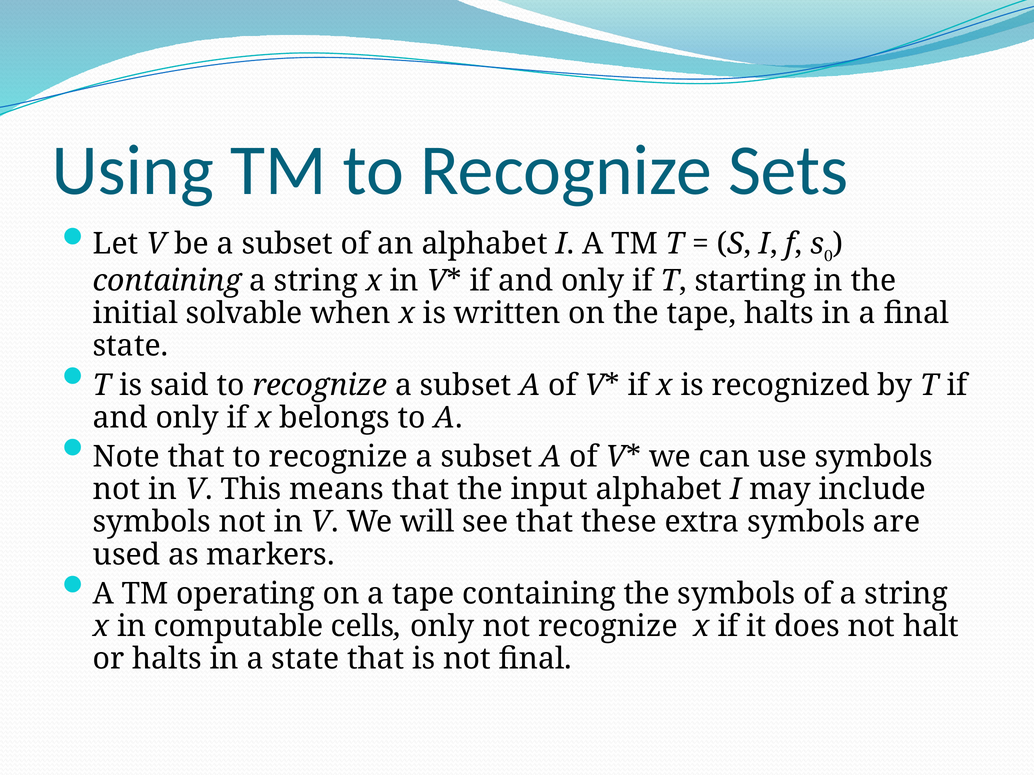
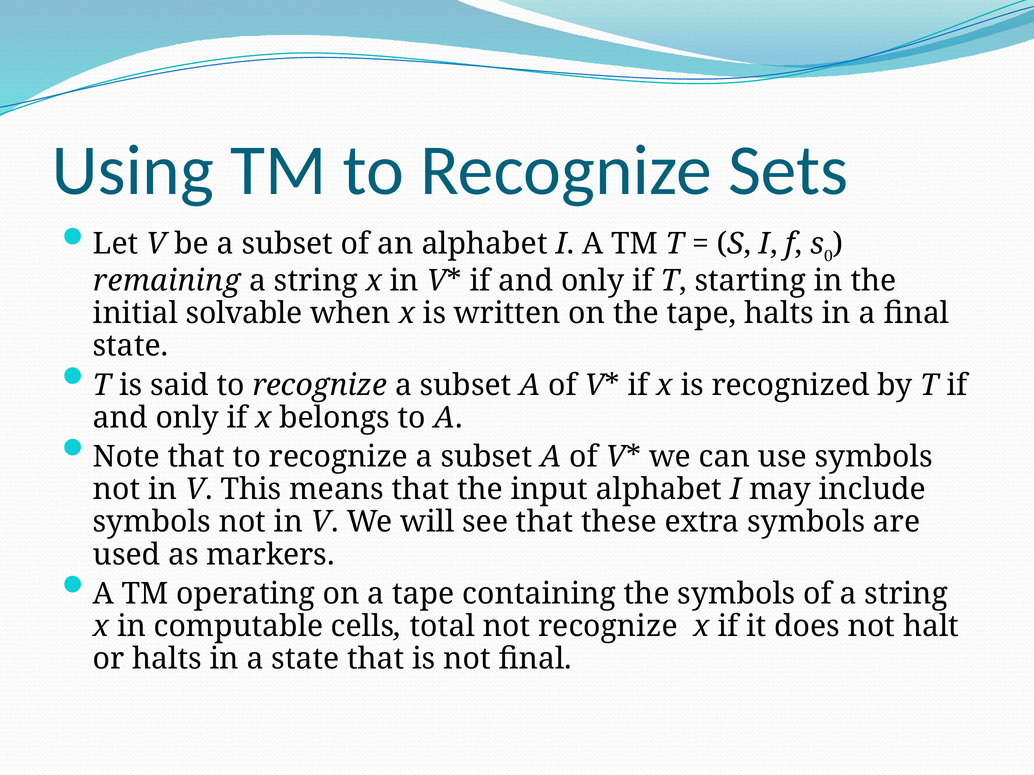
containing: containing -> remaining (167, 281)
cells only: only -> total (442, 627)
